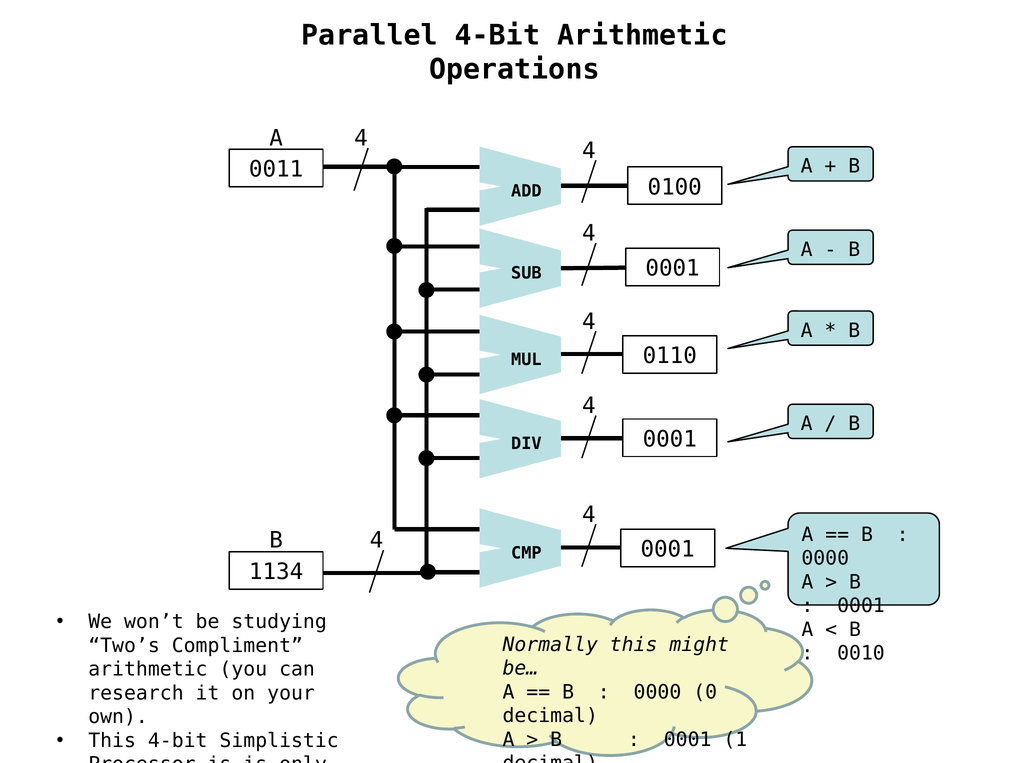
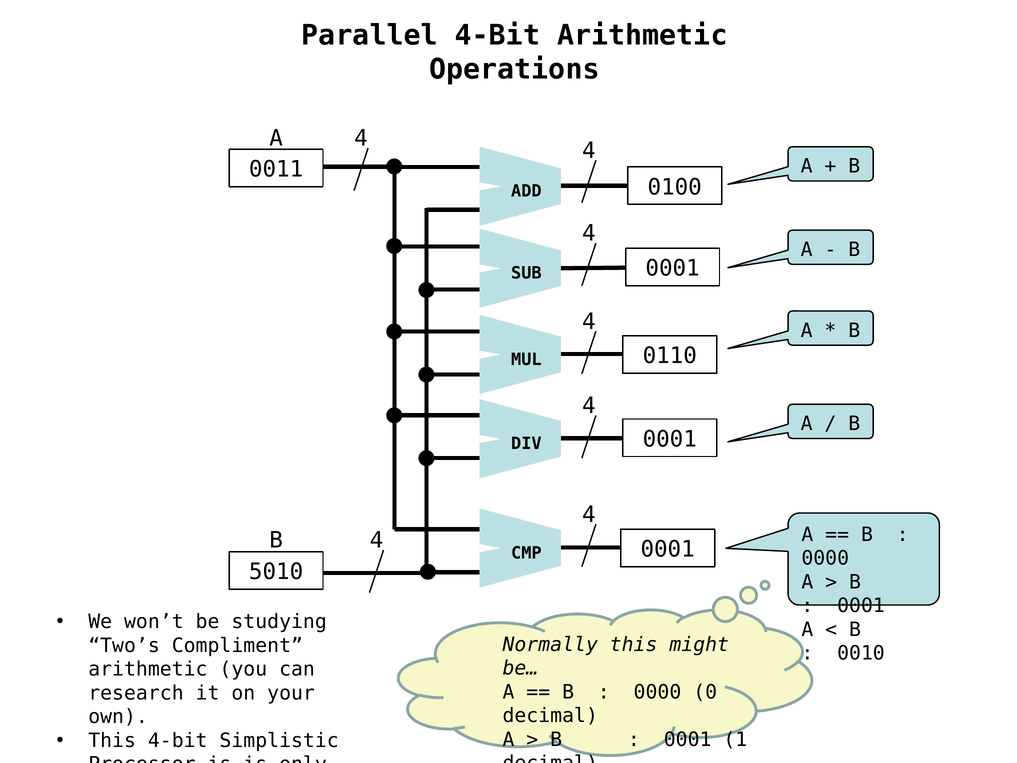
1134: 1134 -> 5010 (276, 572)
